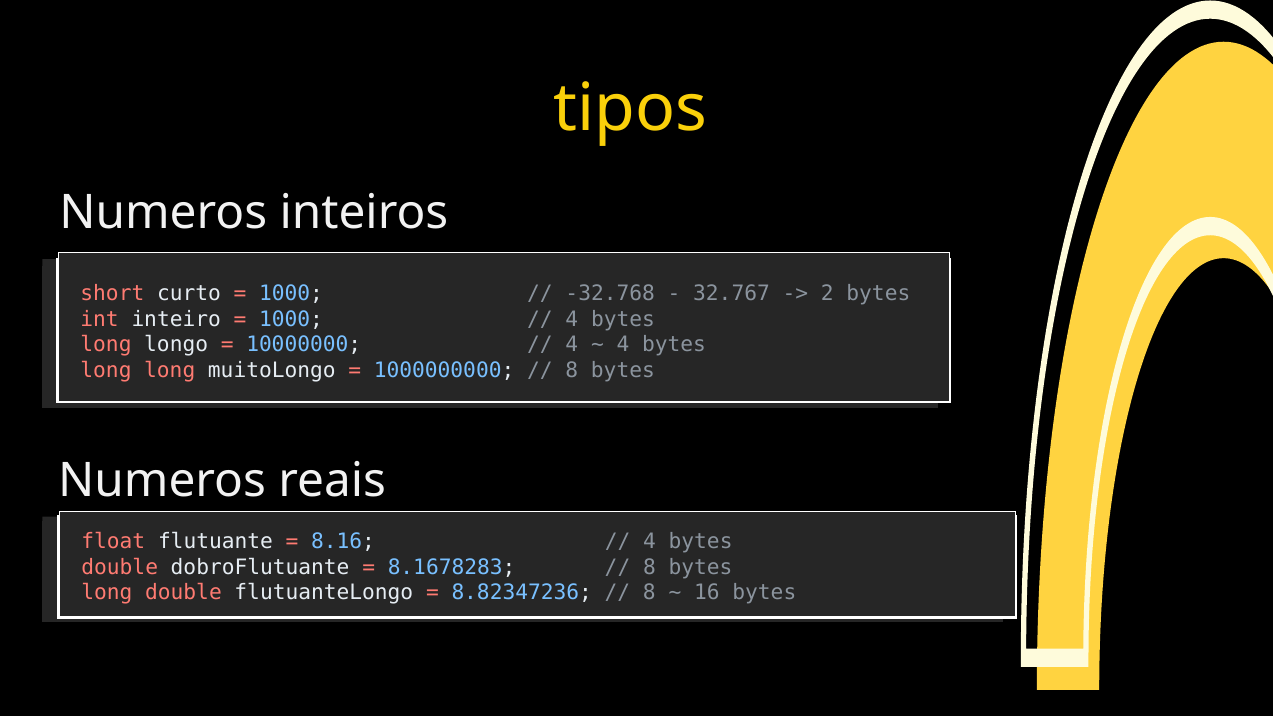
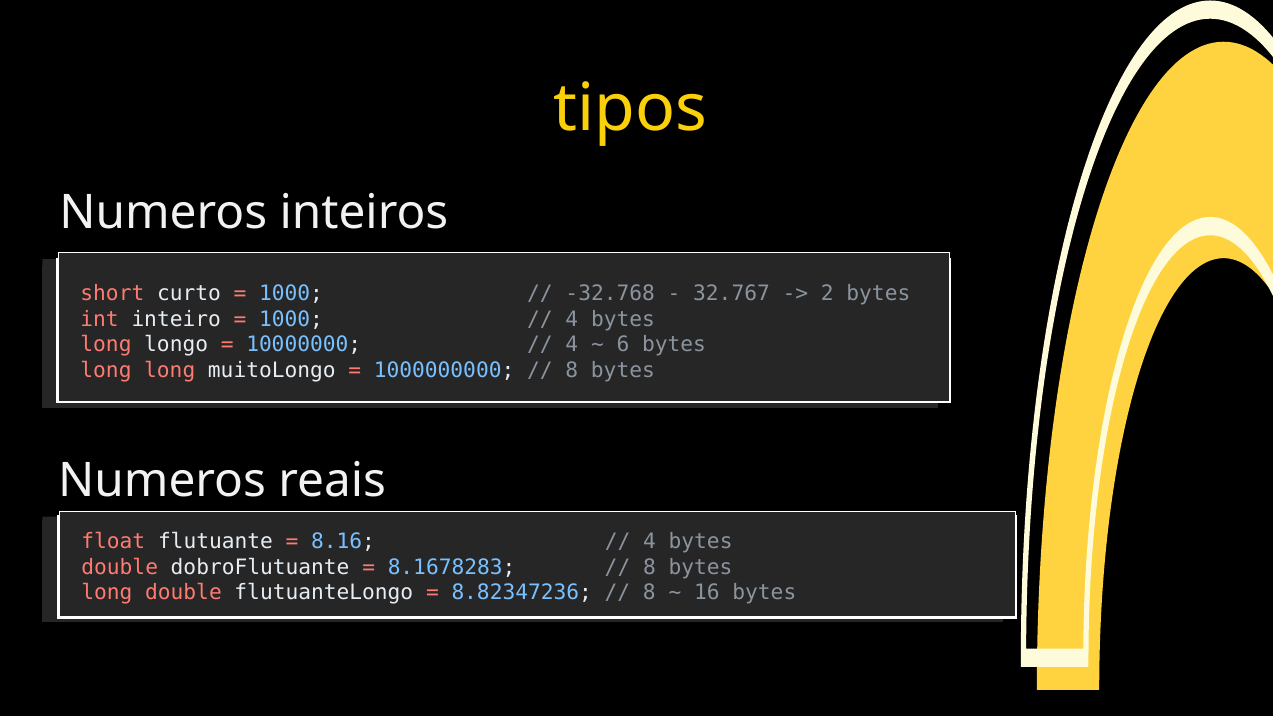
4: 4 -> 6 (623, 345)
